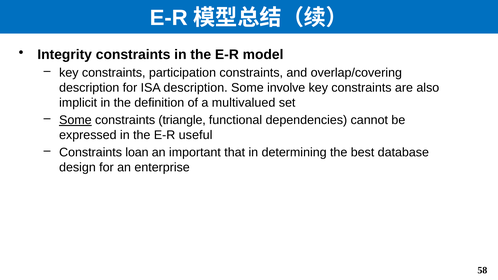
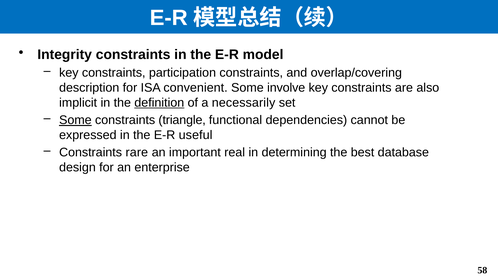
ISA description: description -> convenient (196, 88)
definition underline: none -> present (159, 103)
multivalued: multivalued -> necessarily (244, 103)
loan: loan -> rare (137, 153)
that: that -> real (235, 153)
